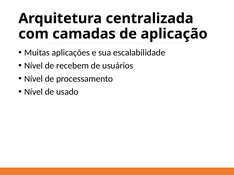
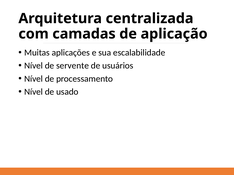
recebem: recebem -> servente (73, 66)
